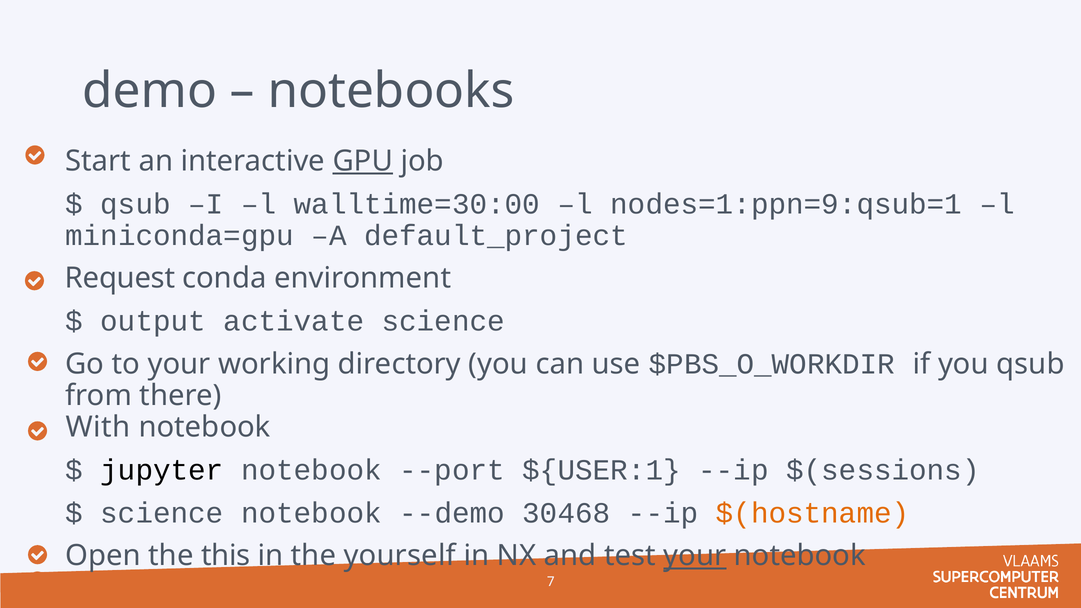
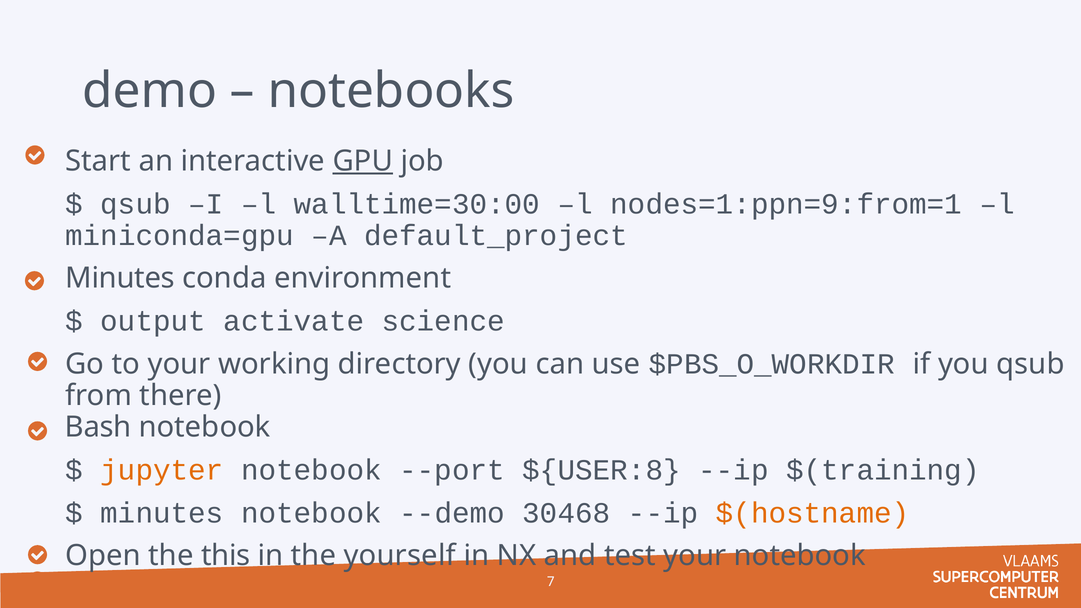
nodes=1:ppn=9:qsub=1: nodes=1:ppn=9:qsub=1 -> nodes=1:ppn=9:from=1 (786, 204)
Request: Request -> Minutes (120, 278)
With: With -> Bash (98, 427)
jupyter colour: black -> orange (162, 470)
${USER:1: ${USER:1 -> ${USER:8 (602, 470)
$(sessions: $(sessions -> $(training (883, 470)
science: science -> minutes (162, 513)
your underline: present -> none (695, 556)
